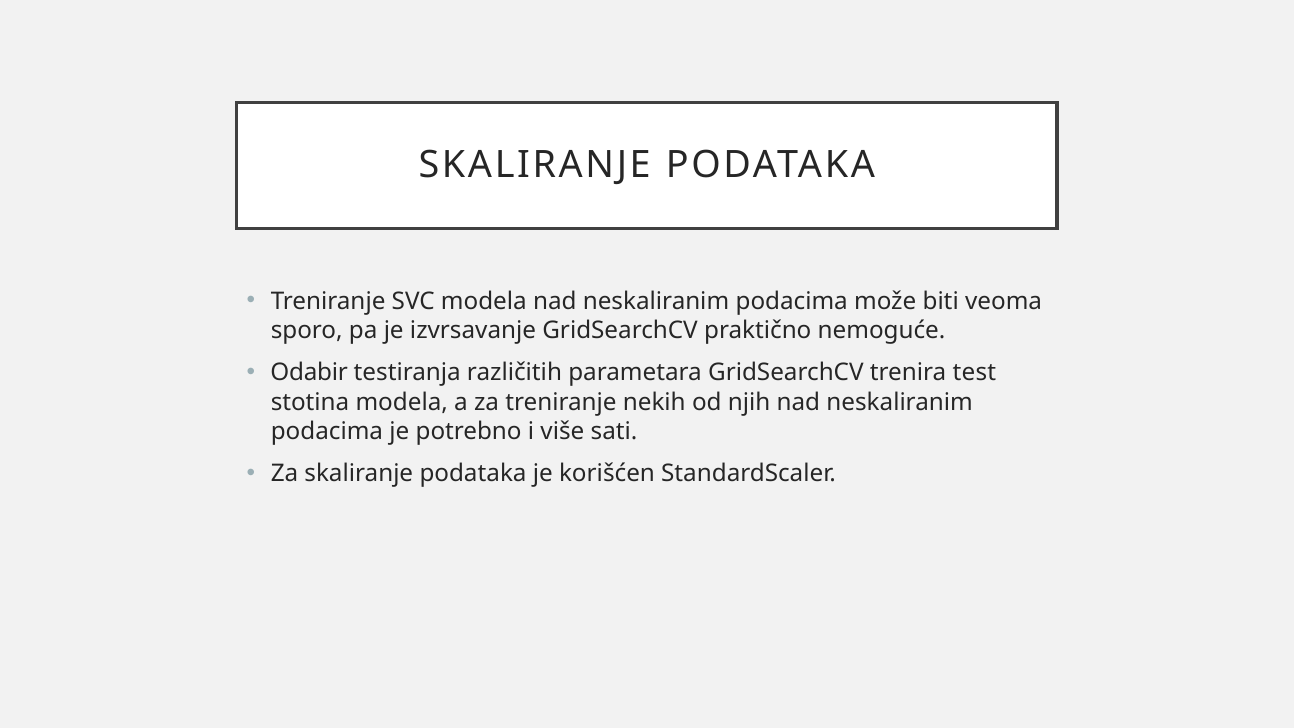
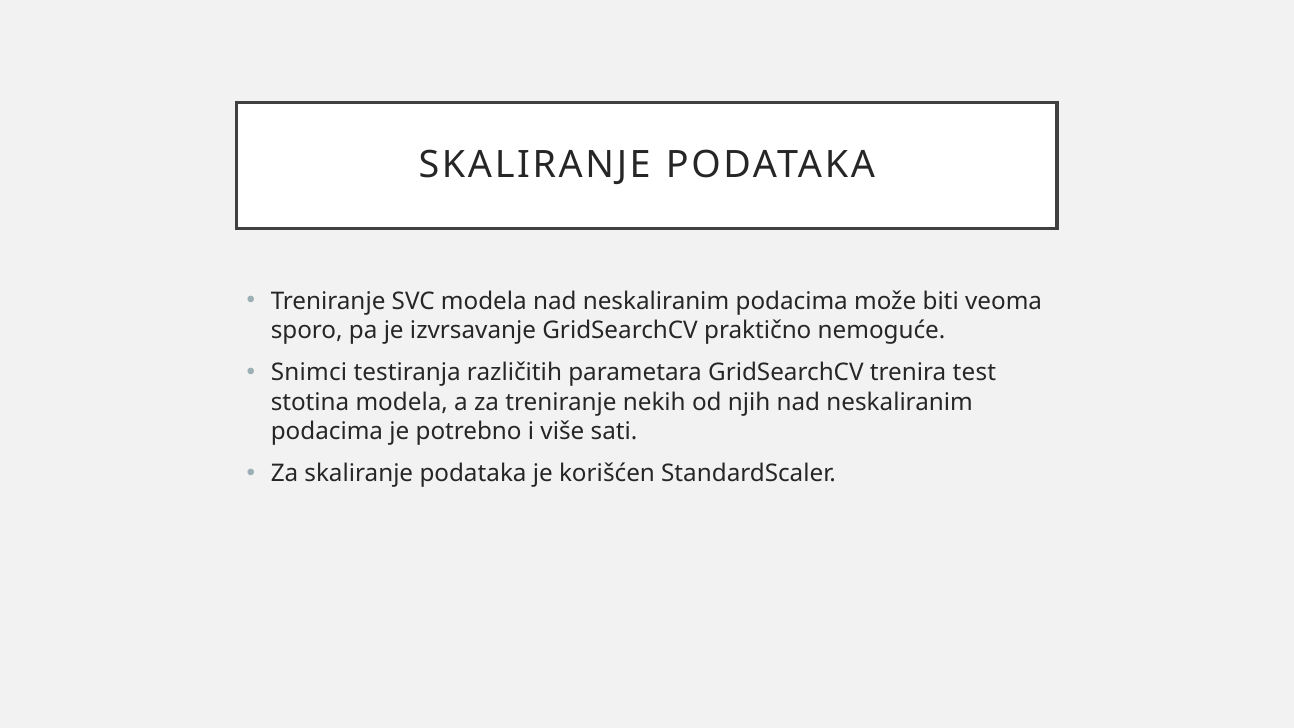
Odabir: Odabir -> Snimci (309, 373)
